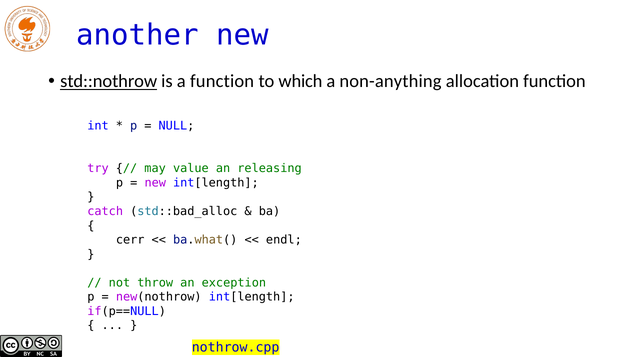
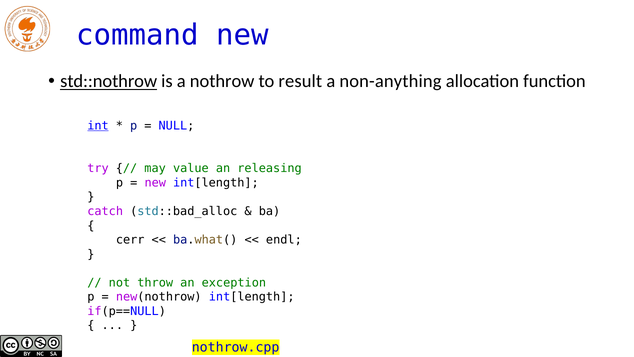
another: another -> command (138, 35)
a function: function -> nothrow (222, 81)
which: which -> result (300, 81)
int underline: none -> present (98, 125)
